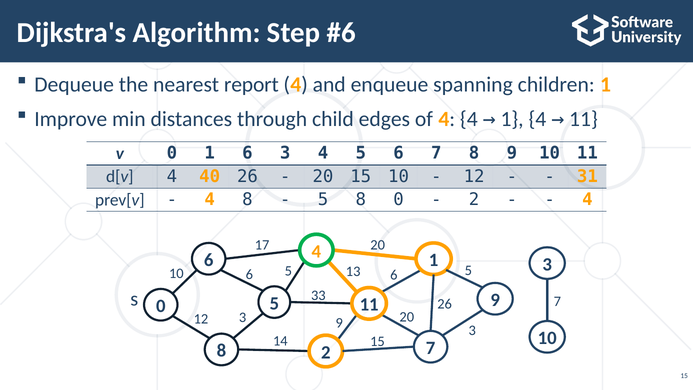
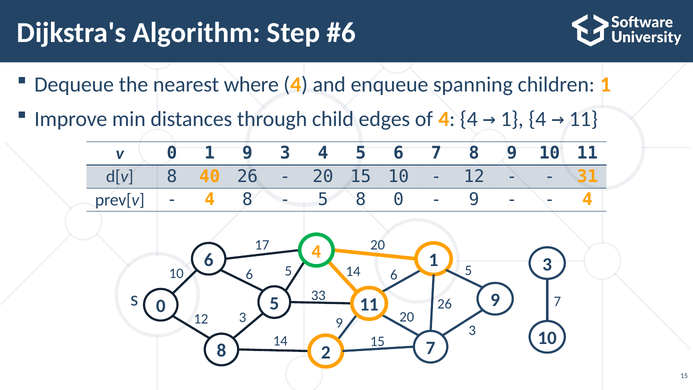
report: report -> where (251, 85)
1 6: 6 -> 9 (247, 153)
d[v 4: 4 -> 8 (172, 176)
2: 2 -> 9 (474, 200)
5 13: 13 -> 14 (353, 272)
